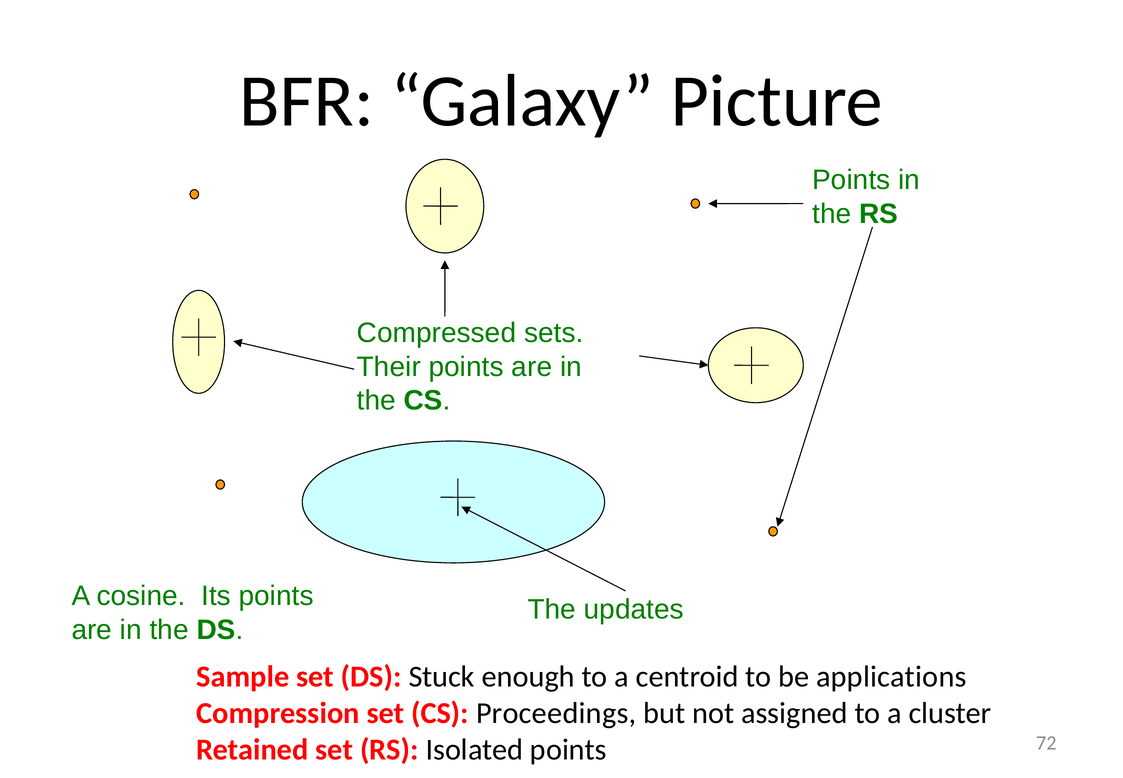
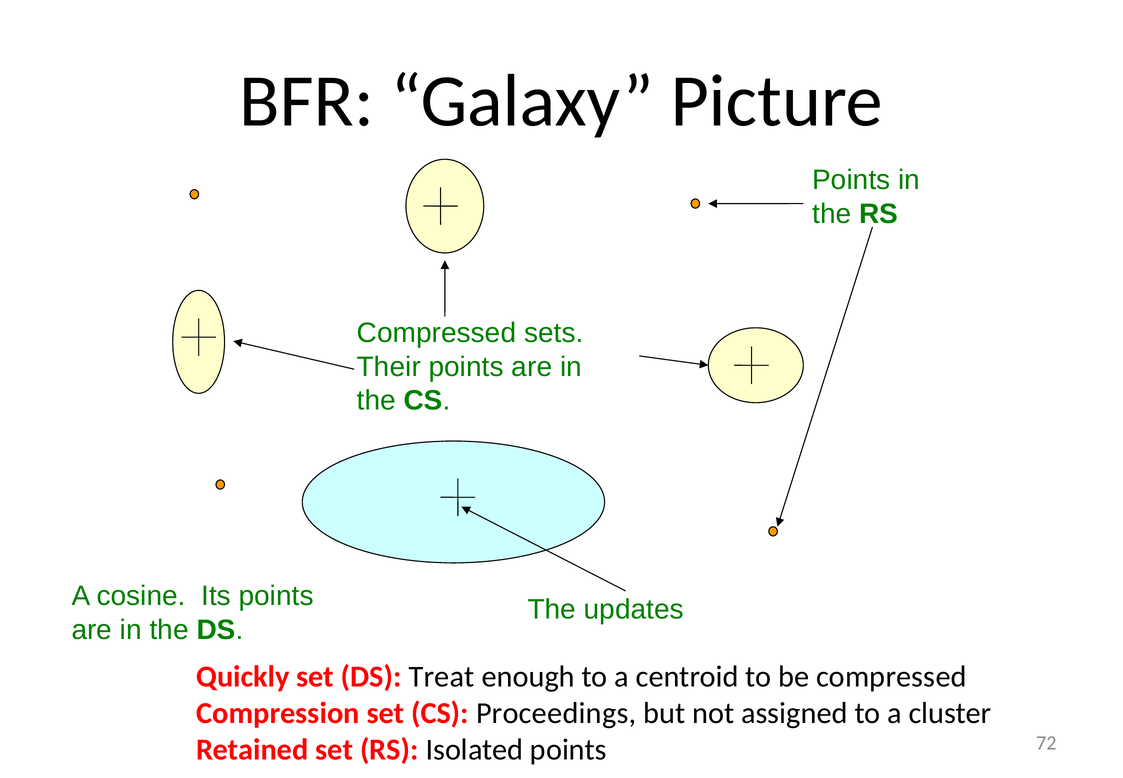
Sample: Sample -> Quickly (243, 676)
Stuck: Stuck -> Treat (442, 676)
be applications: applications -> compressed (891, 676)
